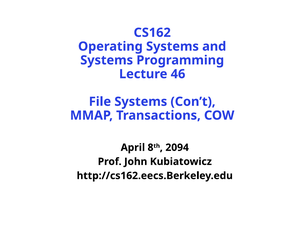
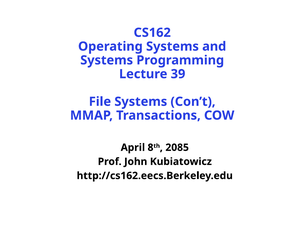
46: 46 -> 39 (178, 74)
2094: 2094 -> 2085 (177, 148)
